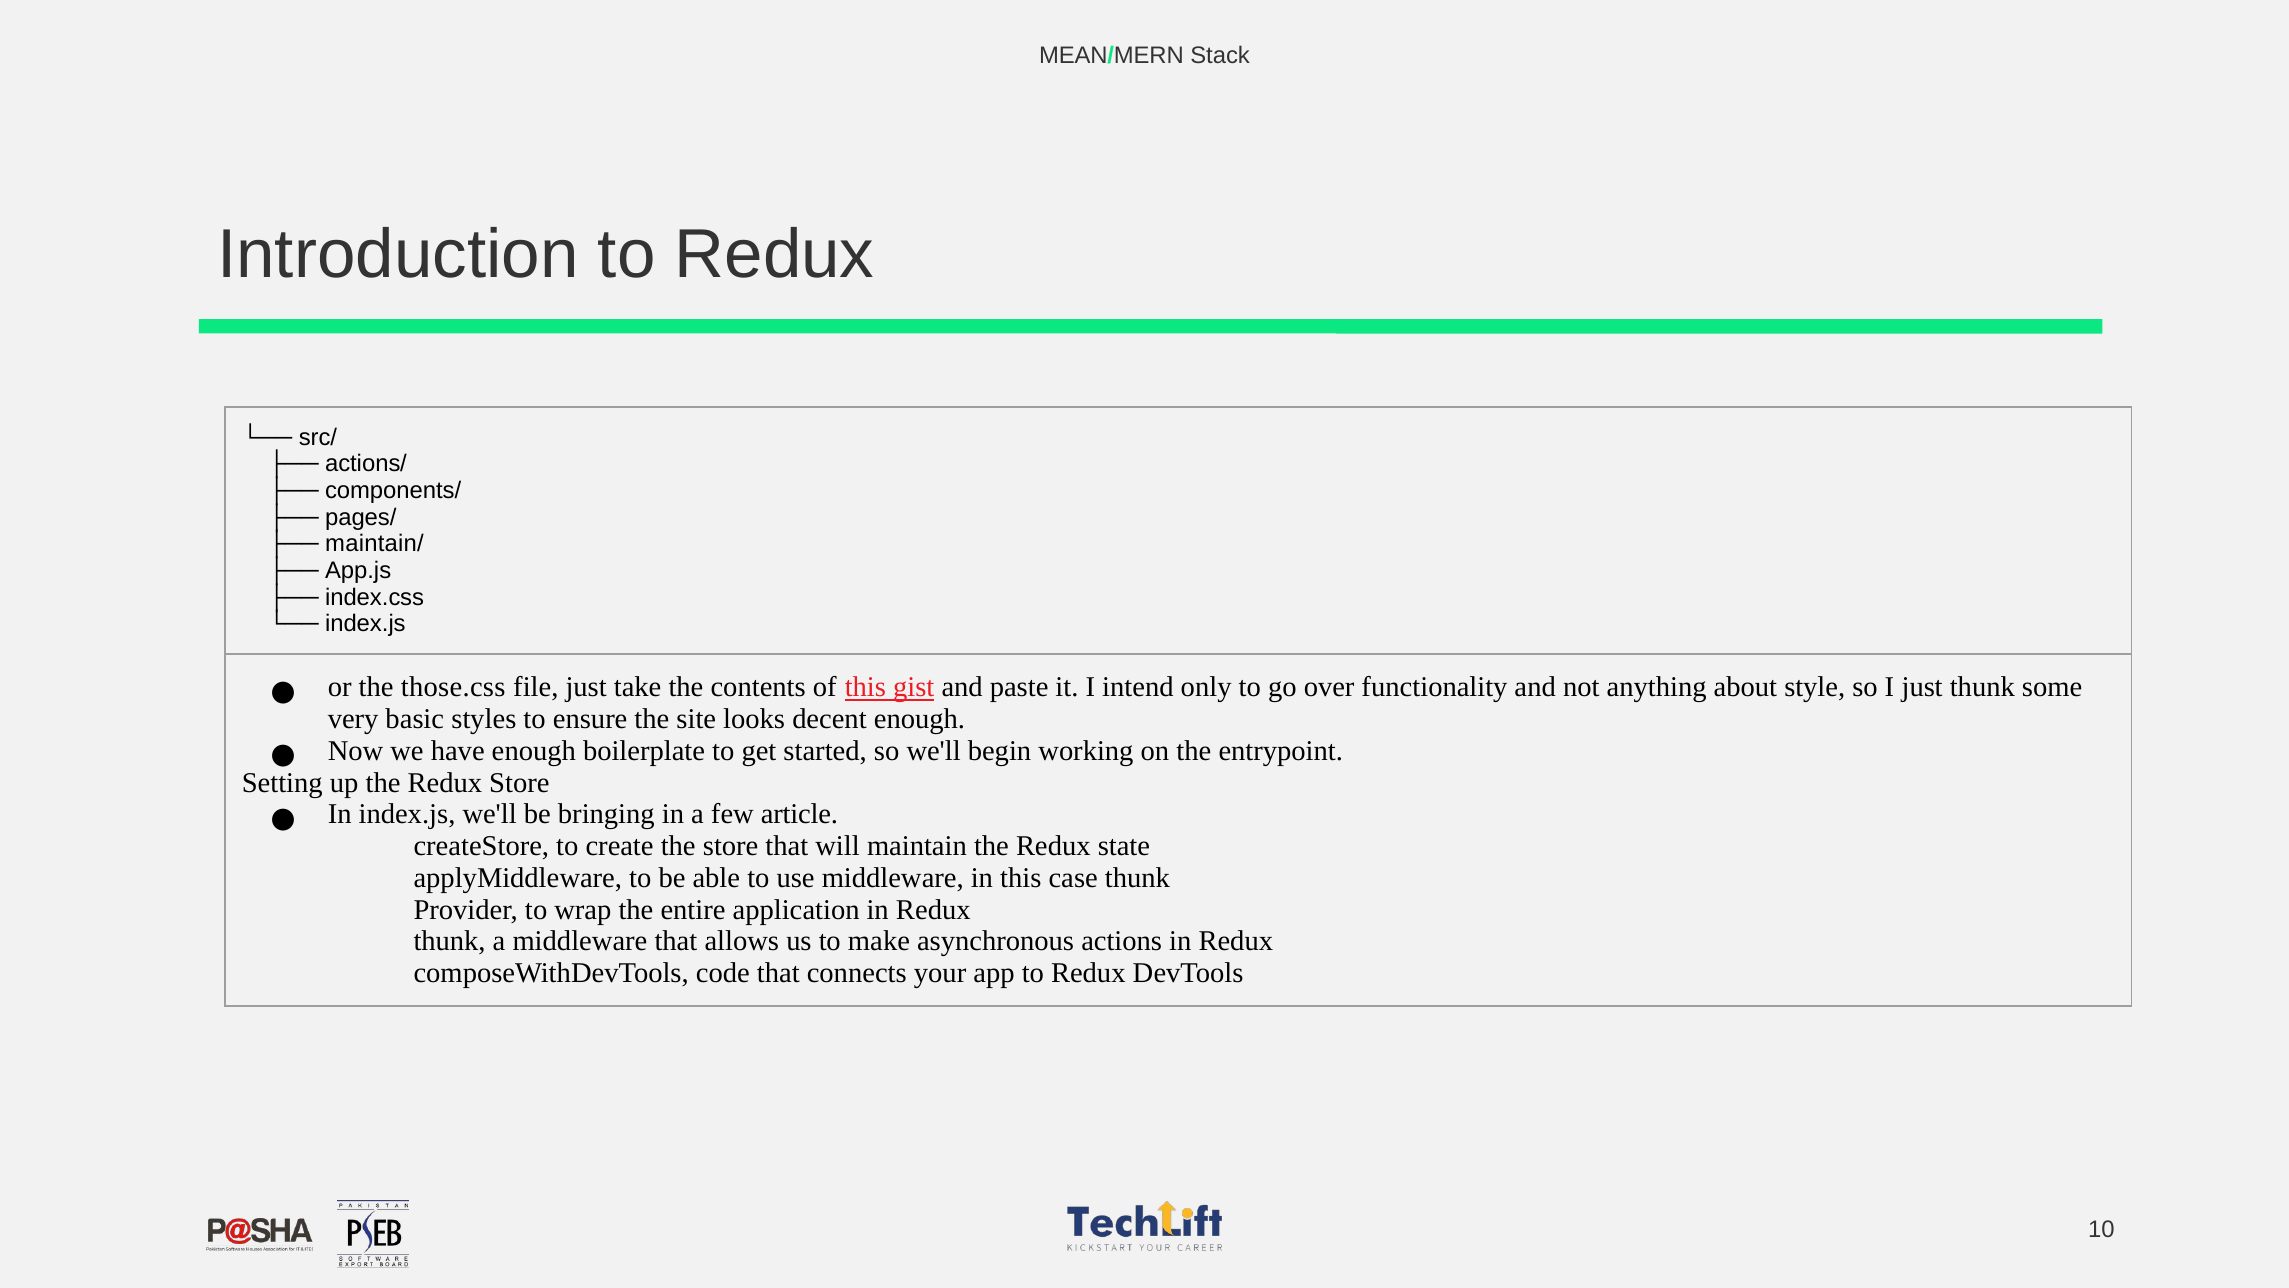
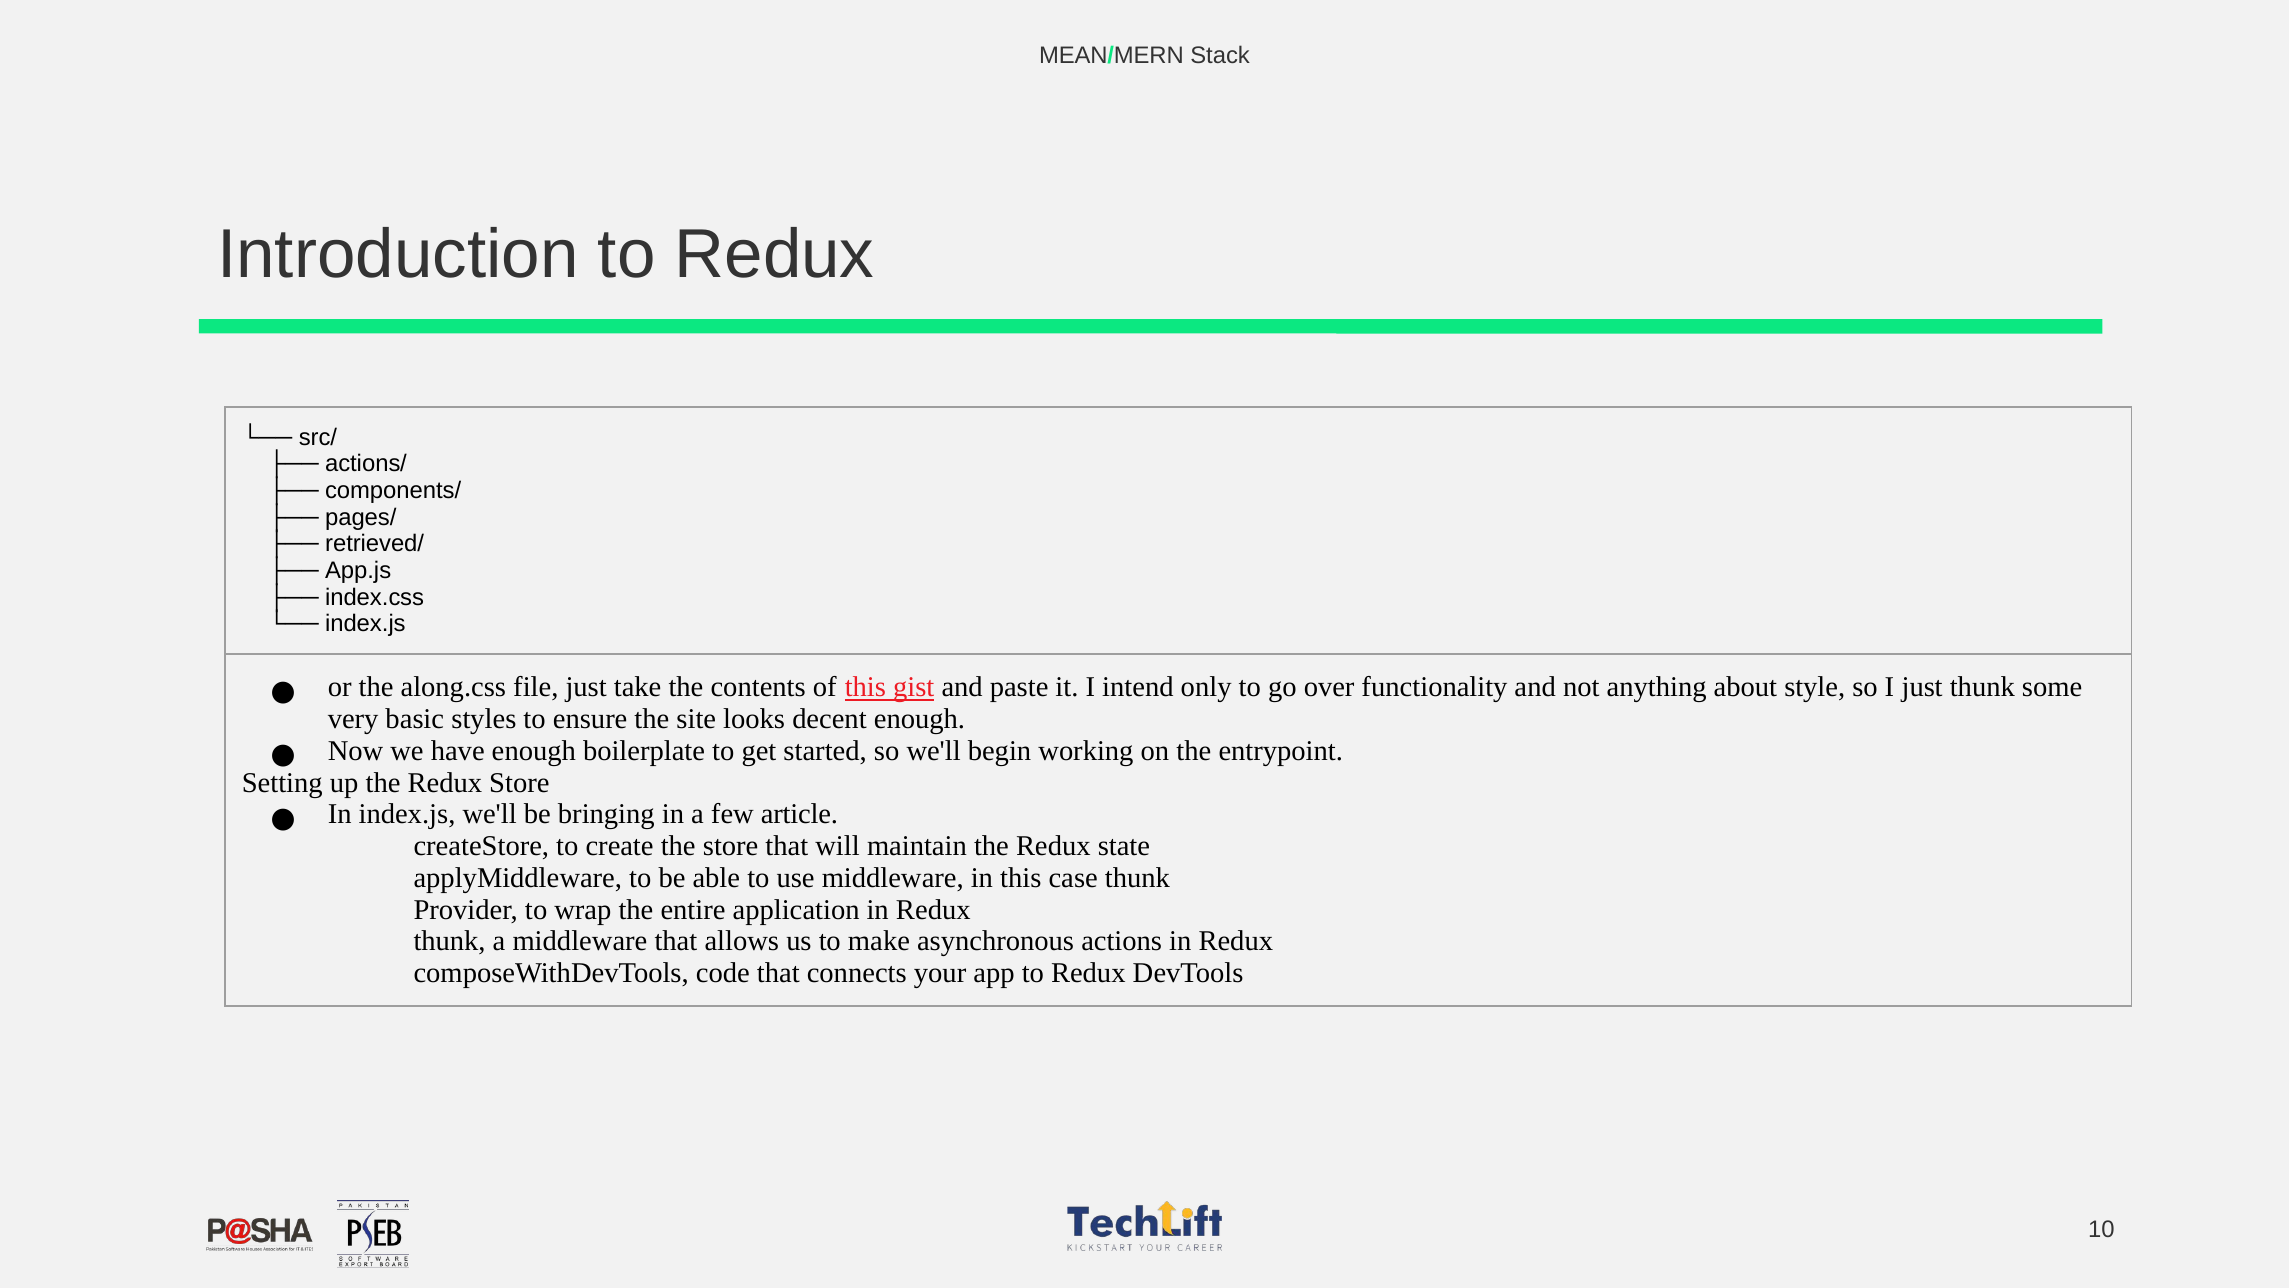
maintain/: maintain/ -> retrieved/ (375, 544)
those.css: those.css -> along.css (453, 687)
